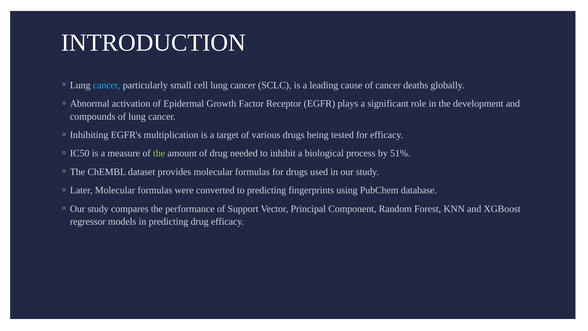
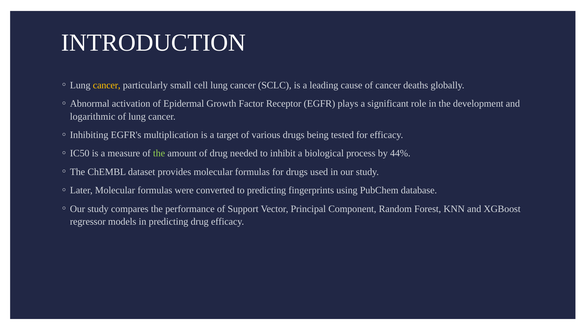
cancer colour: light blue -> yellow (107, 85)
compounds: compounds -> logarithmic (93, 116)
51%: 51% -> 44% (400, 153)
